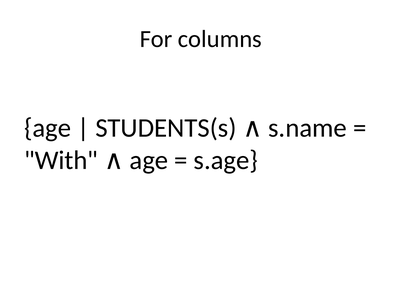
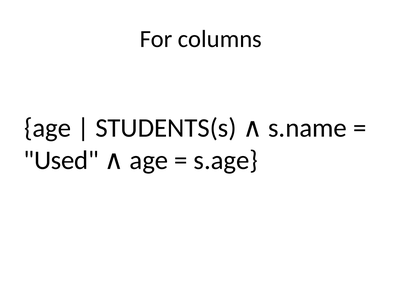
With: With -> Used (61, 160)
